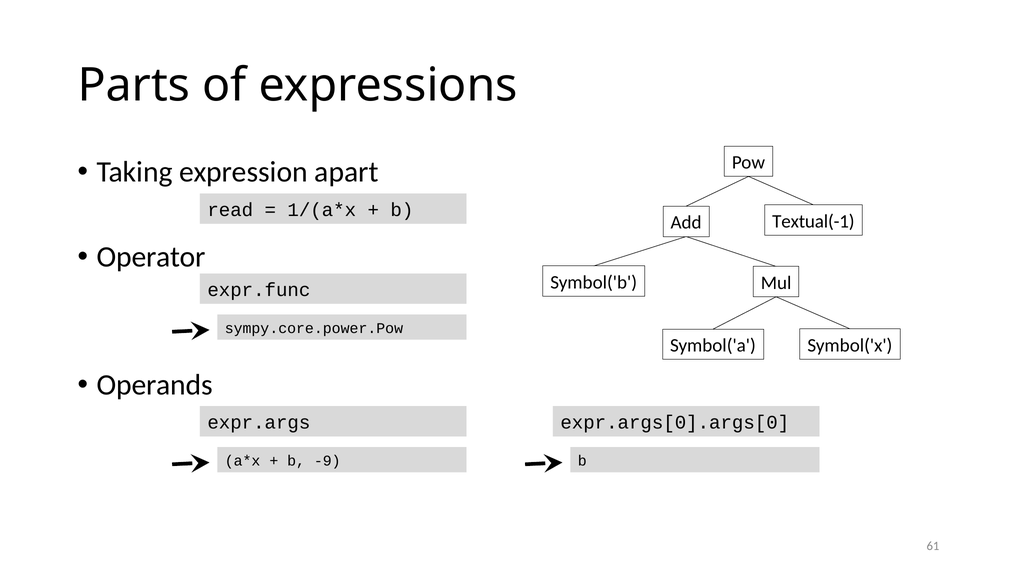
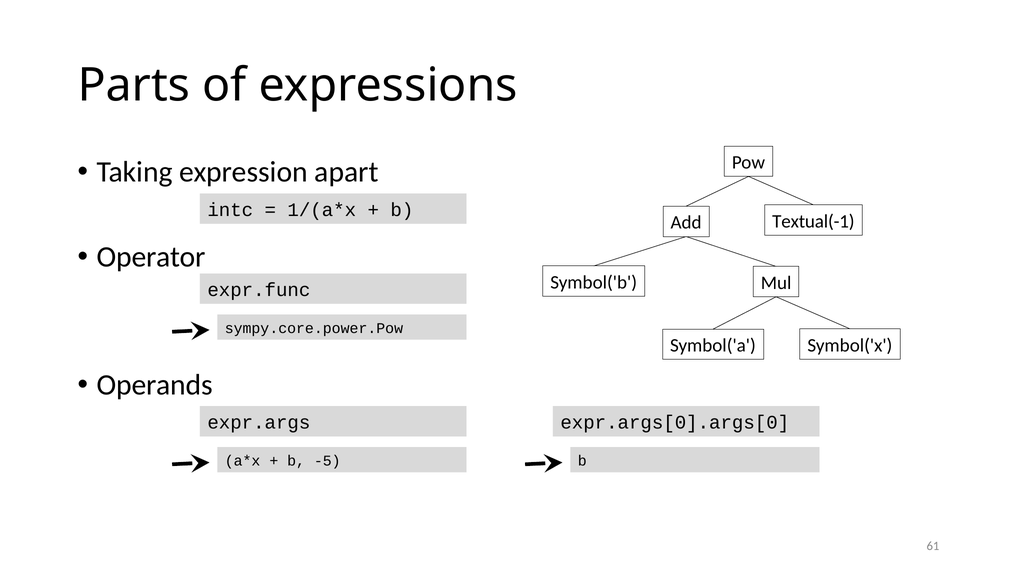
read: read -> intc (230, 210)
-9: -9 -> -5 (327, 461)
